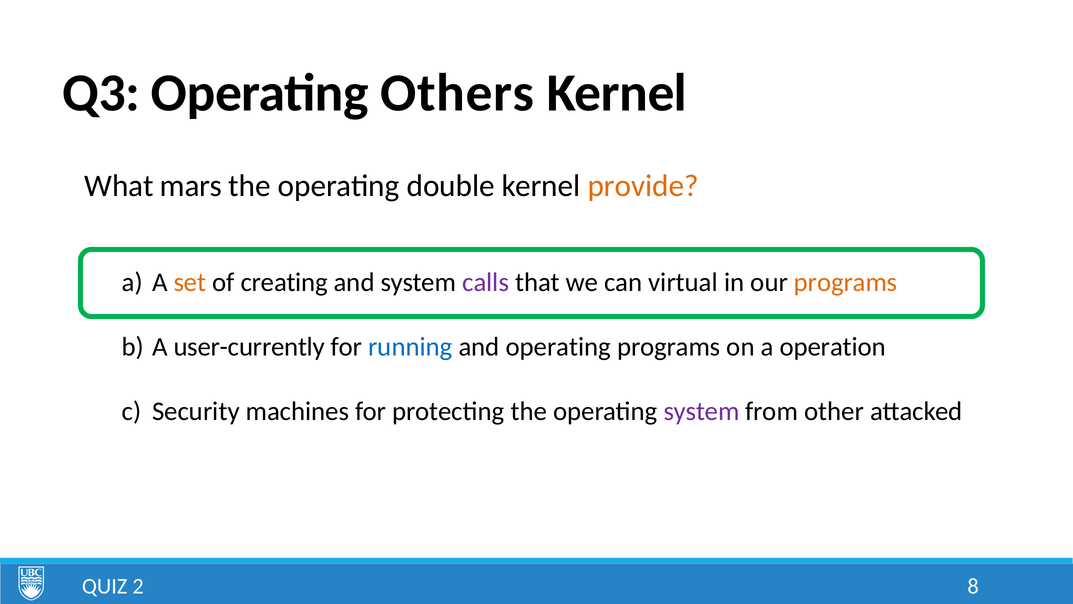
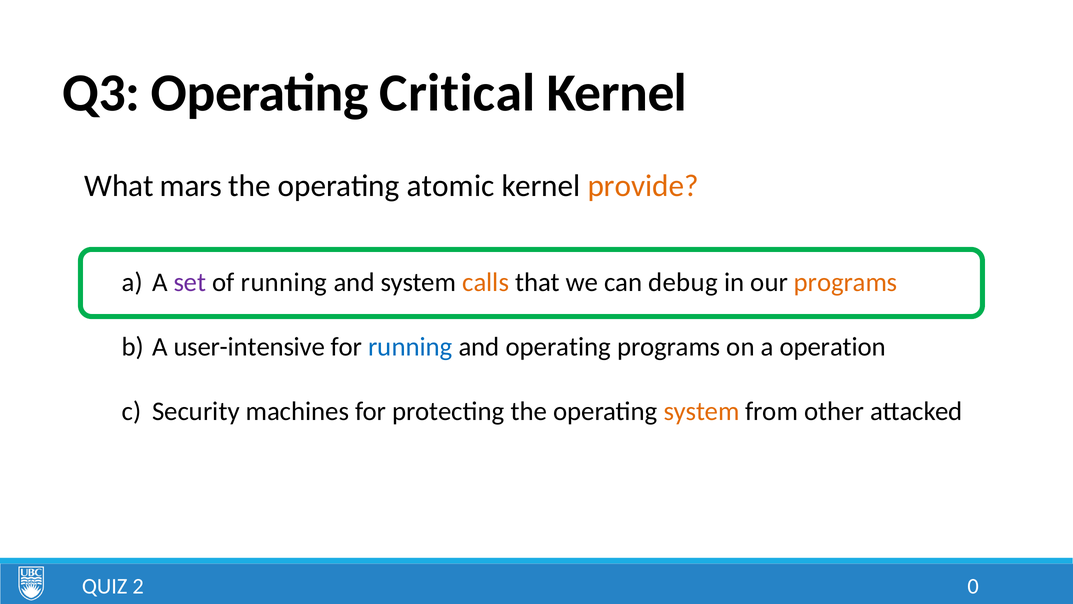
Others: Others -> Critical (457, 93)
double: double -> atomic (451, 186)
set colour: orange -> purple (190, 282)
of creating: creating -> running (284, 282)
calls colour: purple -> orange (486, 282)
virtual: virtual -> debug (683, 282)
user-currently: user-currently -> user-intensive (249, 347)
system colour: purple -> orange (702, 411)
8: 8 -> 0 (973, 586)
